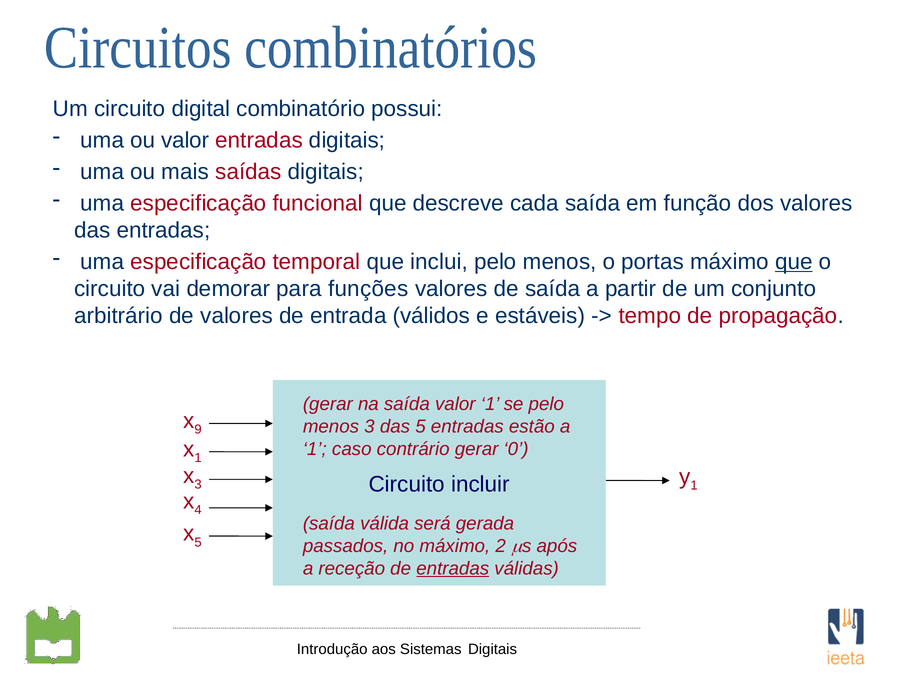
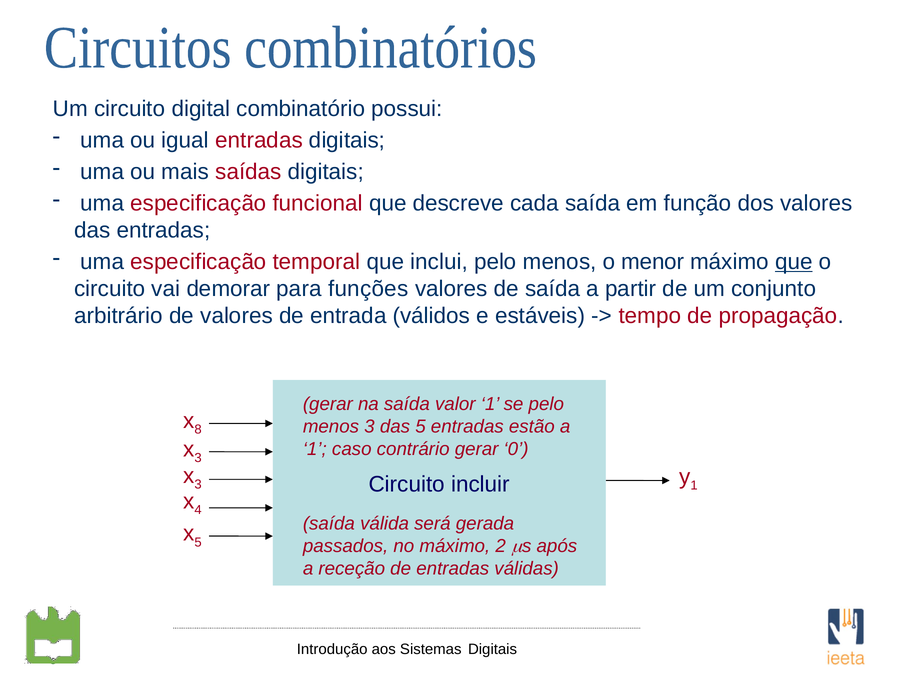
ou valor: valor -> igual (185, 140)
portas: portas -> menor (653, 262)
9: 9 -> 8 (198, 430)
1: 1 -> 3 (198, 458)
entradas underline: present -> none (453, 569)
